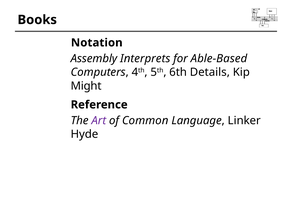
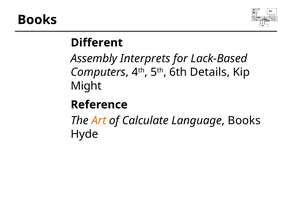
Notation: Notation -> Different (97, 43)
Able-Based: Able-Based -> Lack-Based (219, 59)
Art colour: purple -> orange (99, 121)
Common: Common -> Calculate (145, 121)
Language Linker: Linker -> Books (244, 121)
